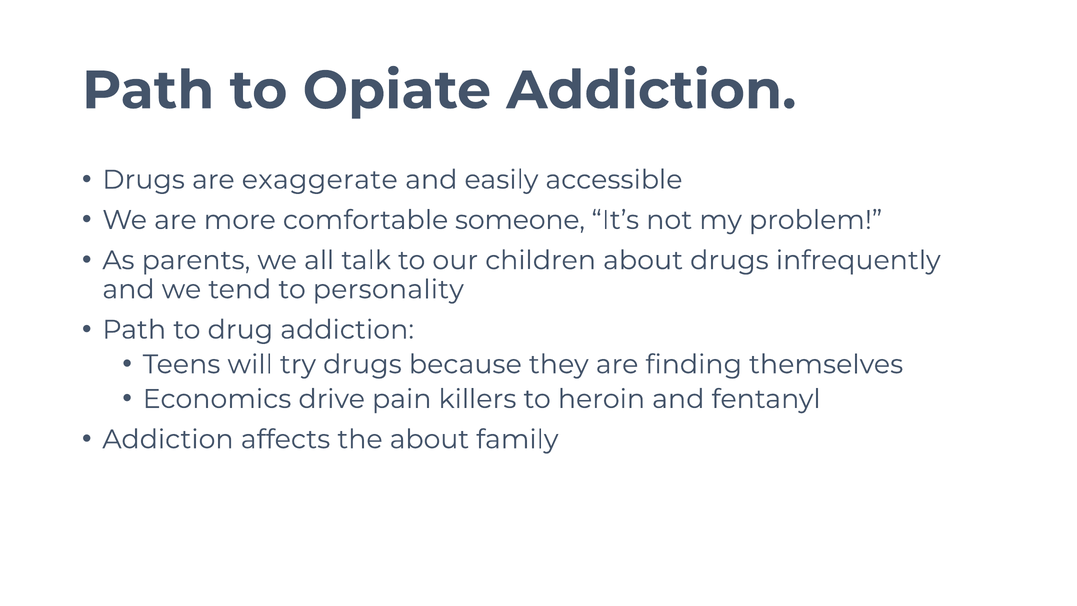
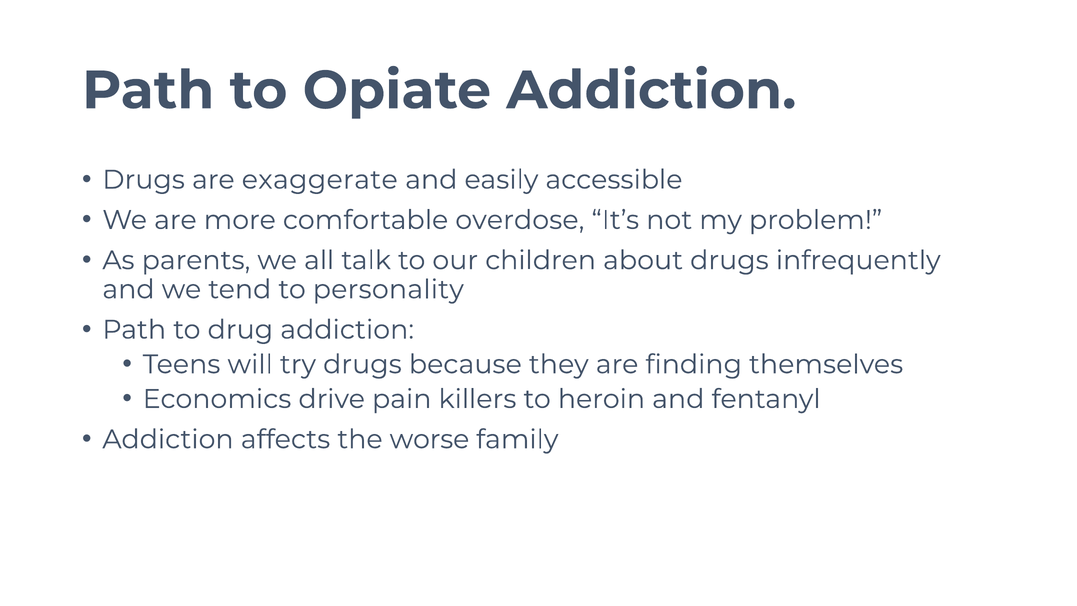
someone: someone -> overdose (520, 220)
the about: about -> worse (429, 439)
